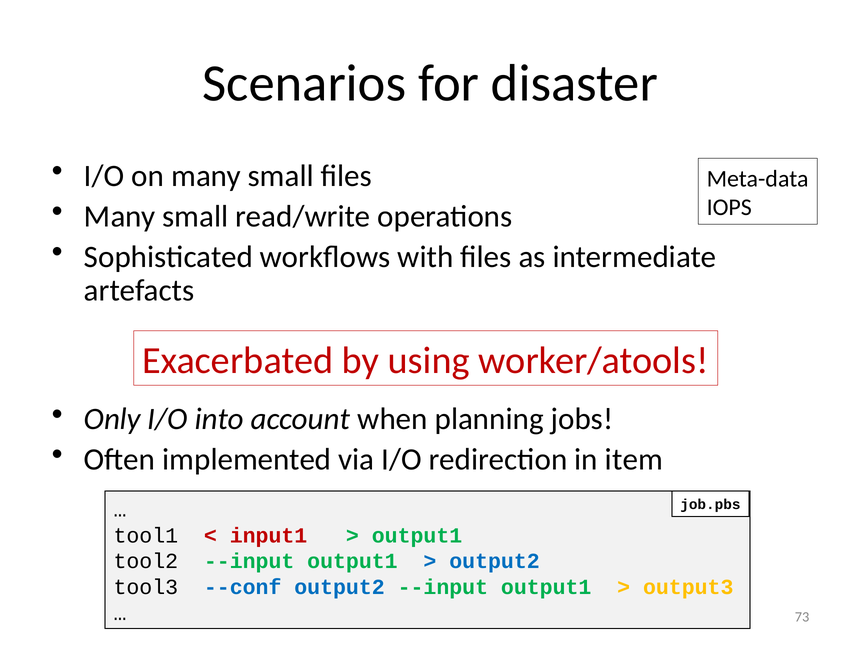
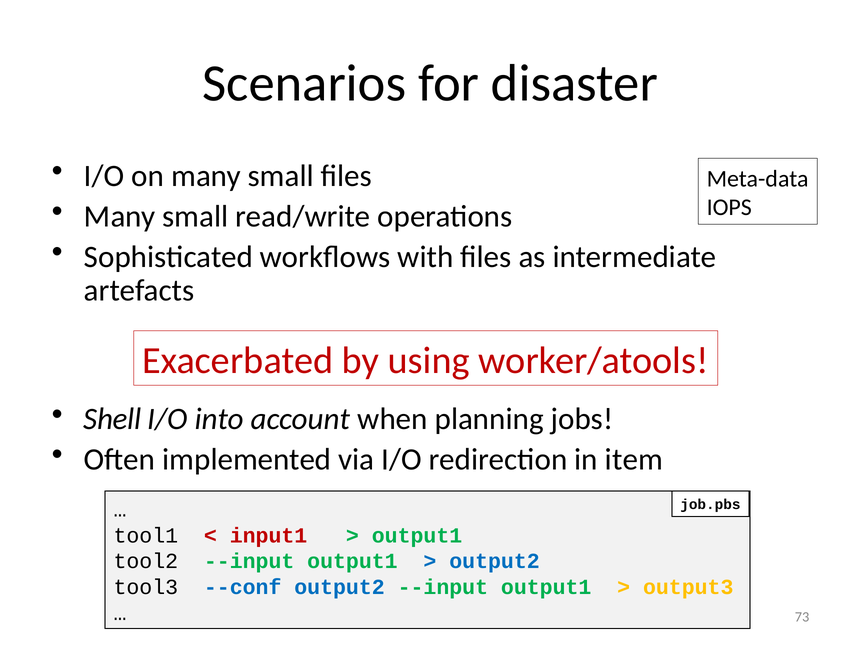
Only: Only -> Shell (112, 419)
